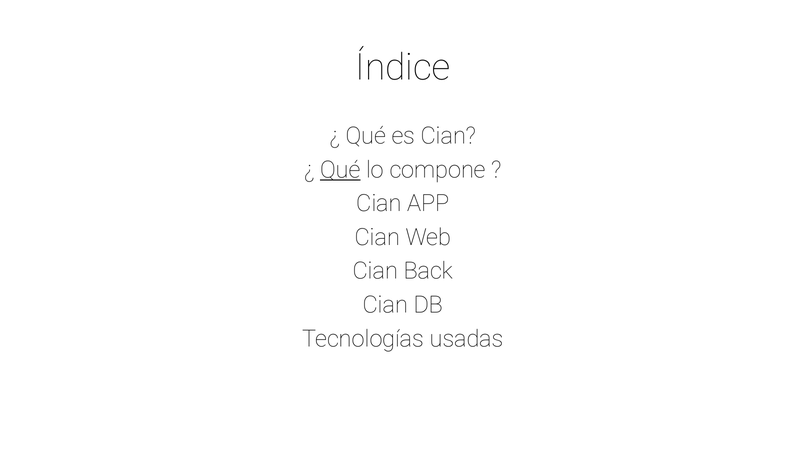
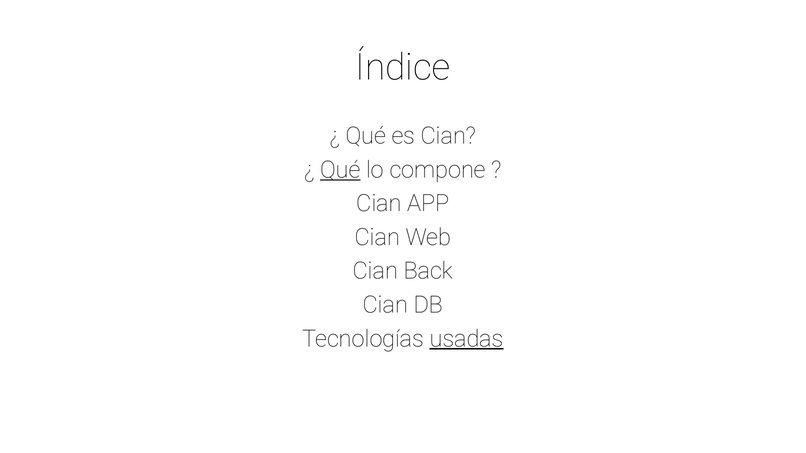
usadas underline: none -> present (467, 339)
